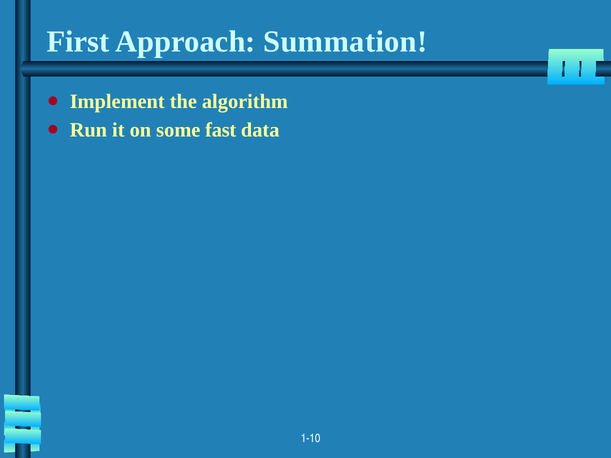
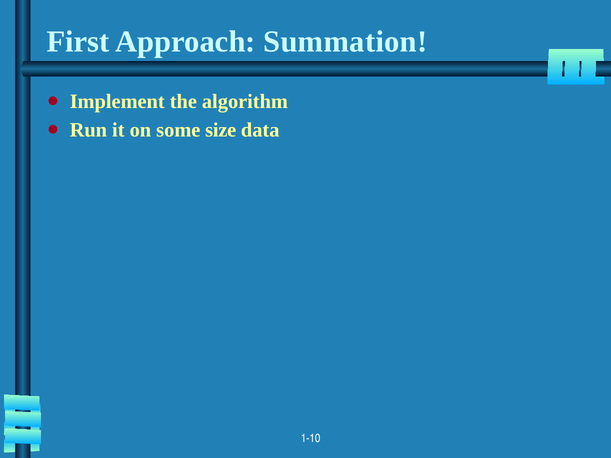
fast: fast -> size (221, 130)
